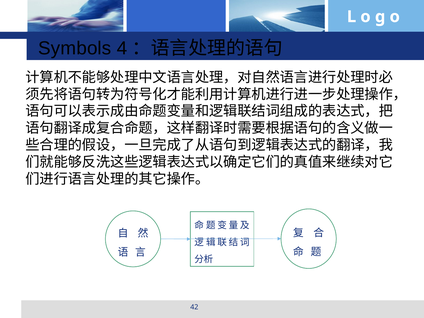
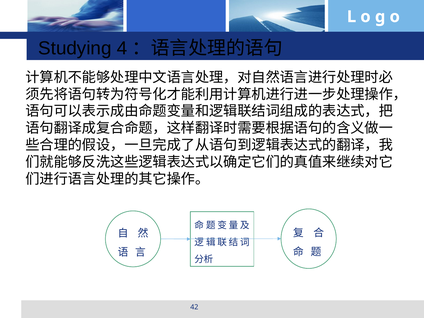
Symbols: Symbols -> Studying (75, 48)
